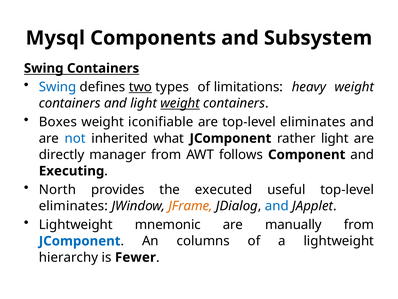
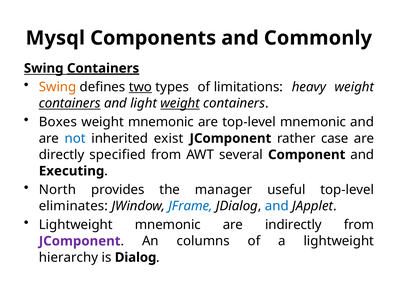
Subsystem: Subsystem -> Commonly (318, 38)
Containers underline: none -> present (103, 68)
Swing colour: blue -> orange (58, 87)
containers underline: none -> present (70, 103)
weight iconifiable: iconifiable -> mnemonic (161, 122)
are top-level eliminates: eliminates -> mnemonic (313, 122)
what: what -> exist (169, 138)
rather light: light -> case (335, 138)
manager: manager -> specified (118, 154)
follows: follows -> several (241, 154)
executed: executed -> manager (224, 189)
JFrame colour: orange -> blue (190, 206)
manually: manually -> indirectly (293, 224)
JComponent colour: blue -> purple (80, 241)
Fewer: Fewer -> Dialog (136, 257)
